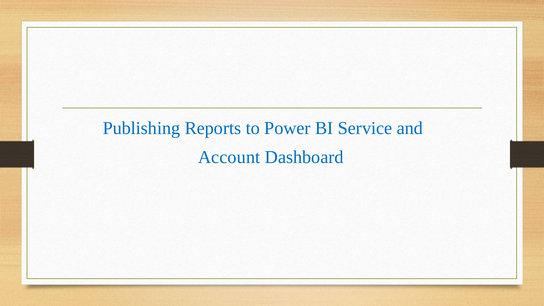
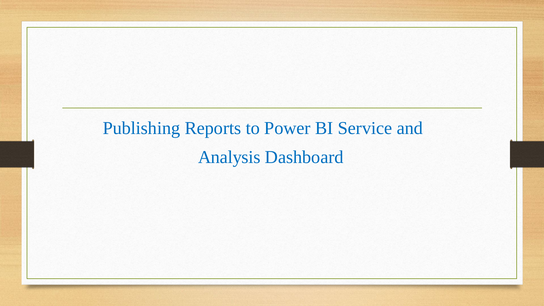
Account: Account -> Analysis (229, 157)
